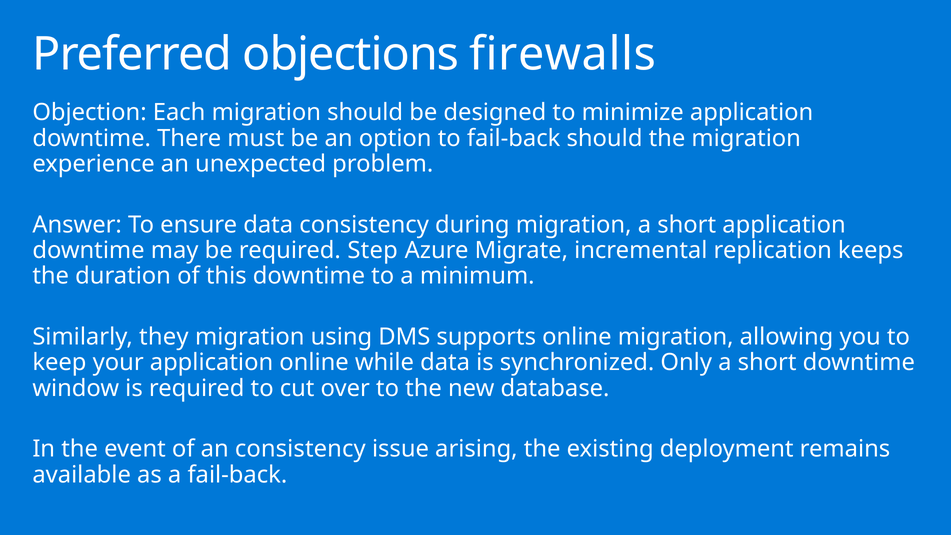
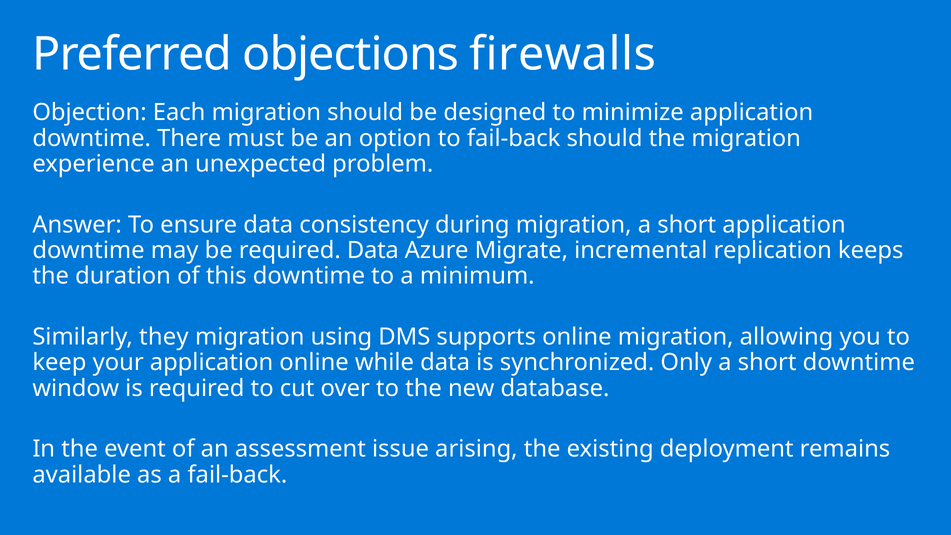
required Step: Step -> Data (373, 250)
an consistency: consistency -> assessment (300, 449)
